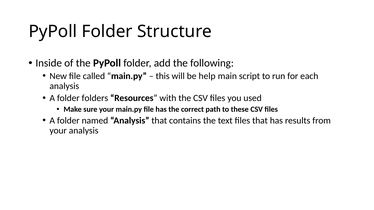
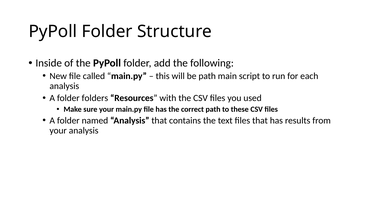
be help: help -> path (207, 76)
